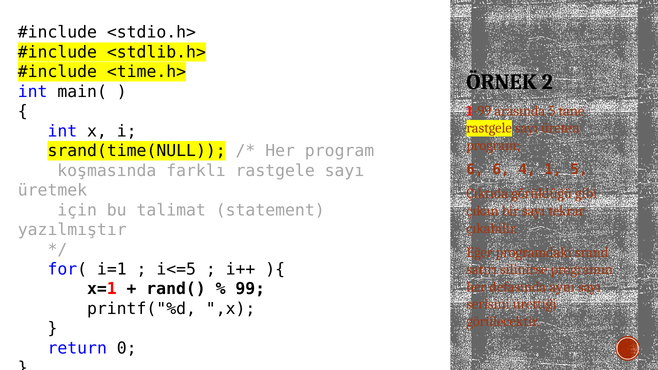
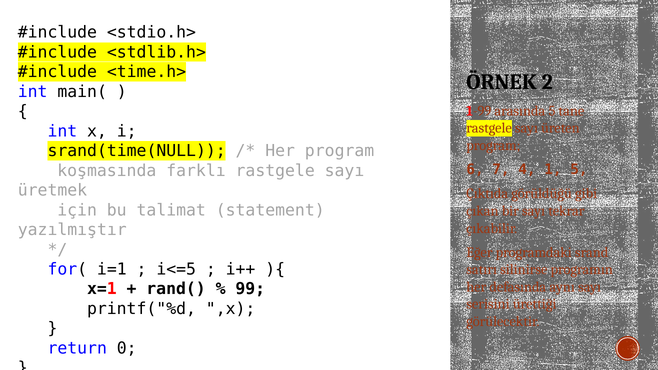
6 6: 6 -> 7 (501, 170)
